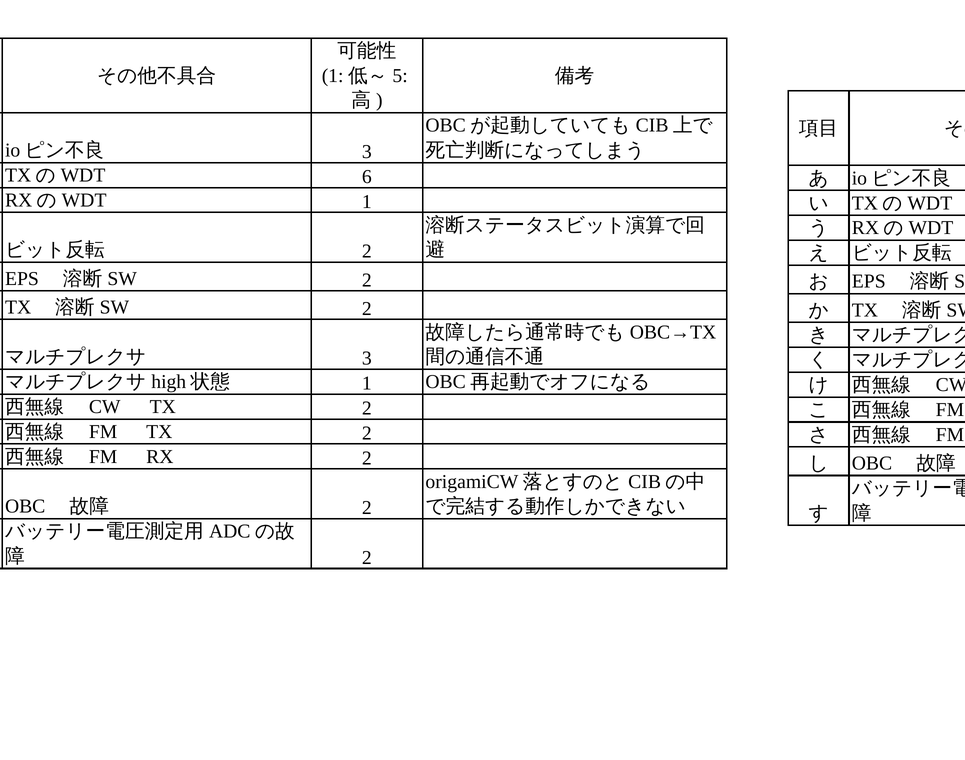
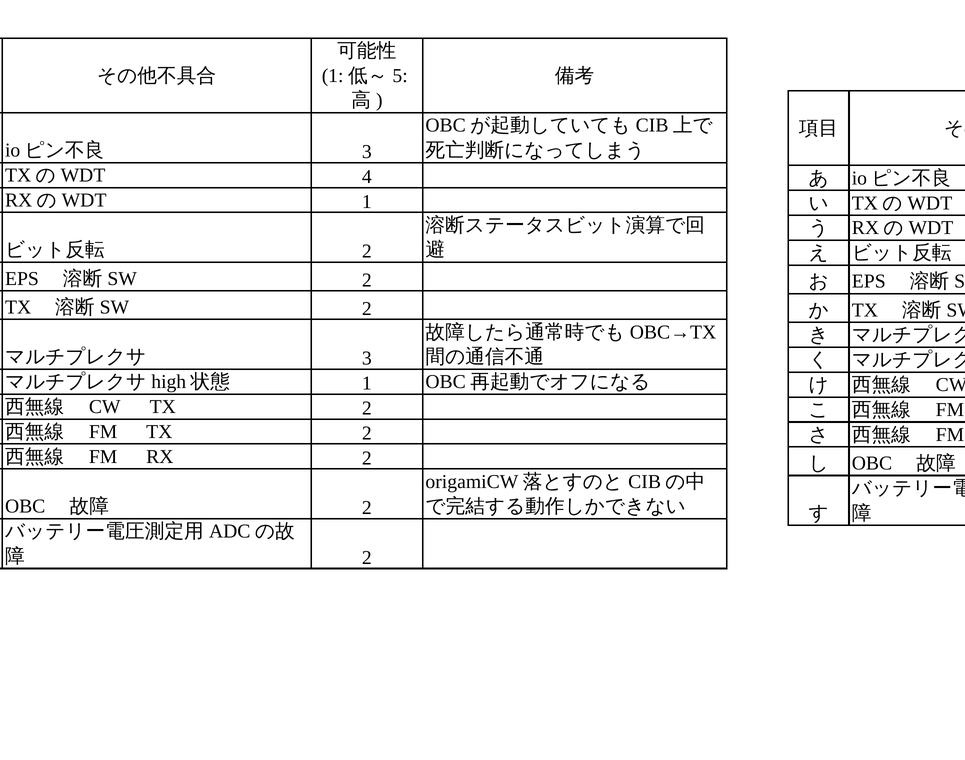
6: 6 -> 4 (367, 177)
